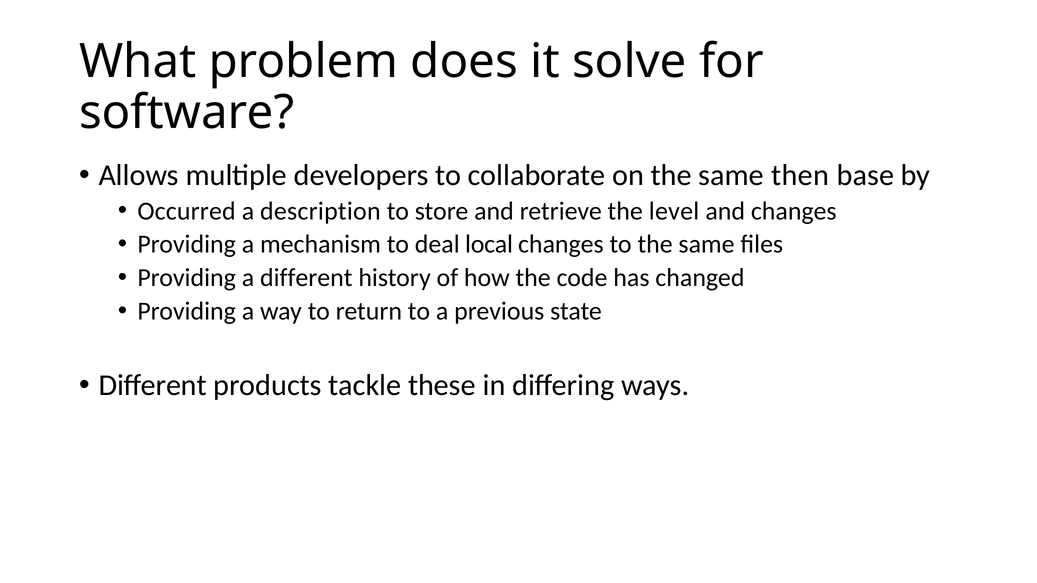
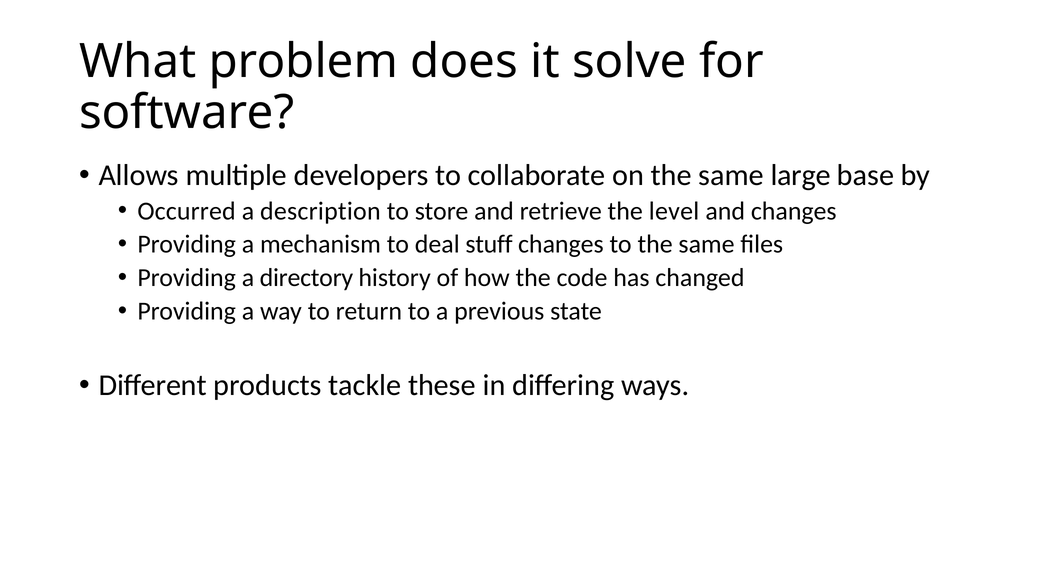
then: then -> large (801, 175)
local: local -> stuff (489, 244)
a different: different -> directory (306, 278)
